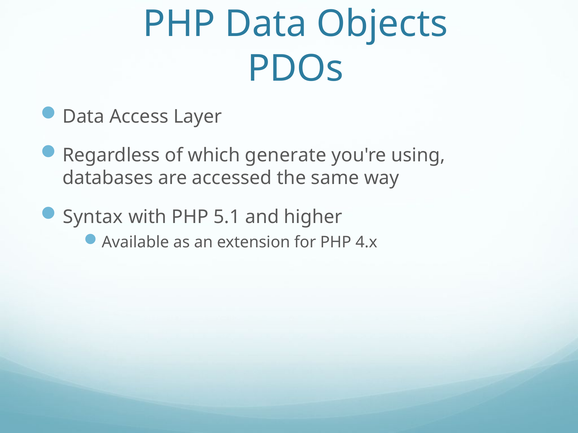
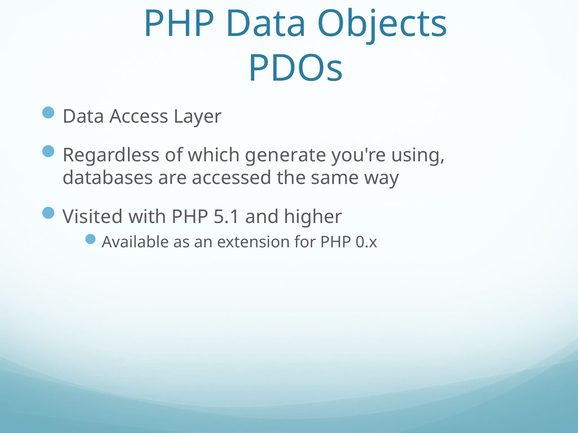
Syntax: Syntax -> Visited (93, 217)
4.x: 4.x -> 0.x (366, 242)
